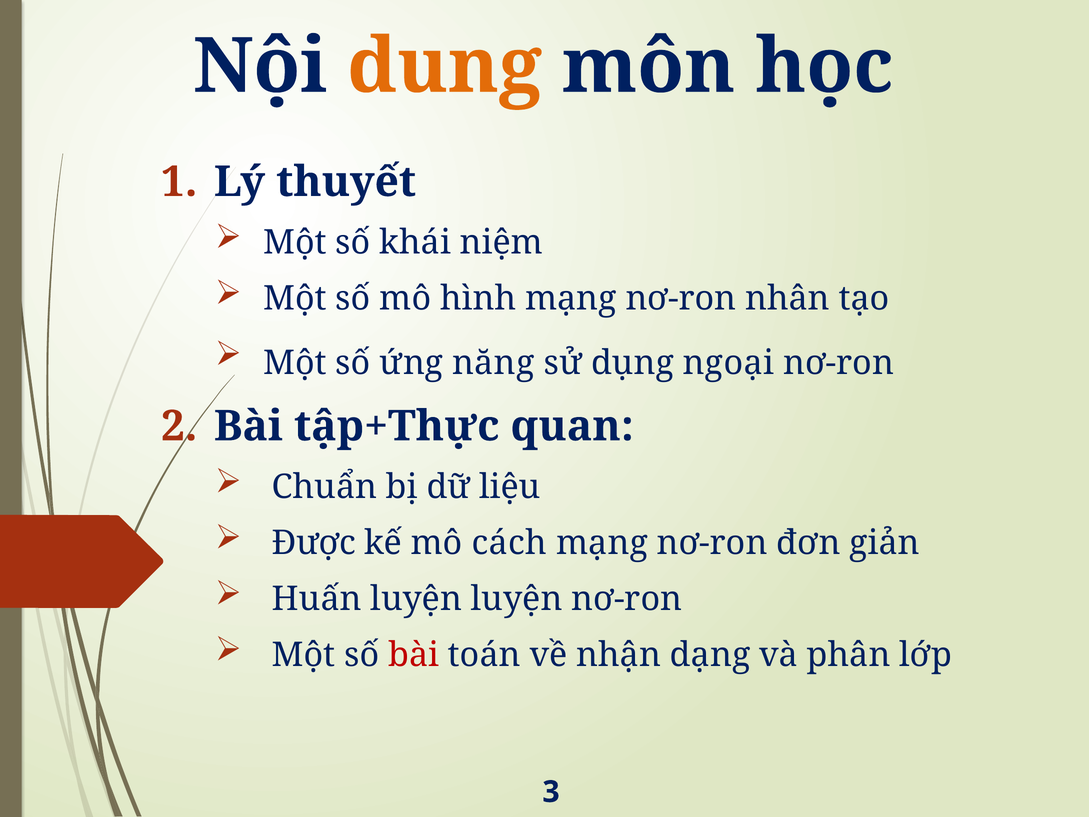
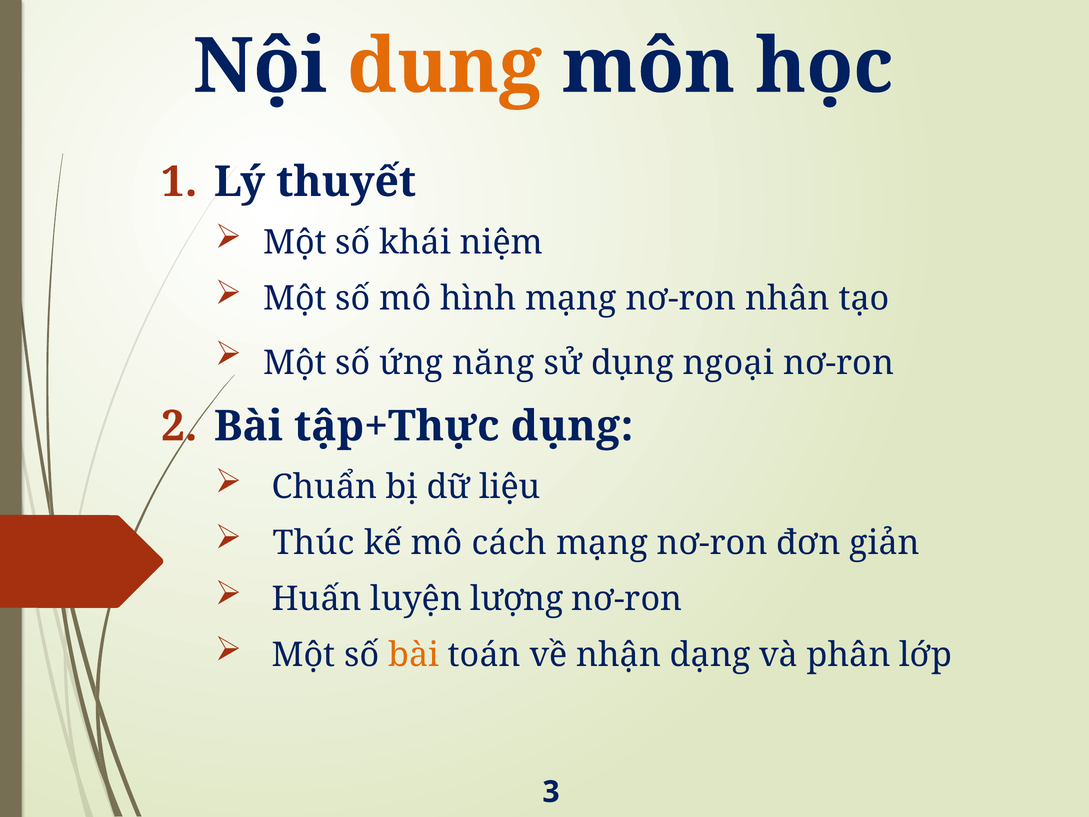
tập+Thực quan: quan -> dụng (572, 426)
Được: Được -> Thúc (314, 543)
luyện luyện: luyện -> lượng (517, 599)
bài colour: red -> orange (414, 655)
